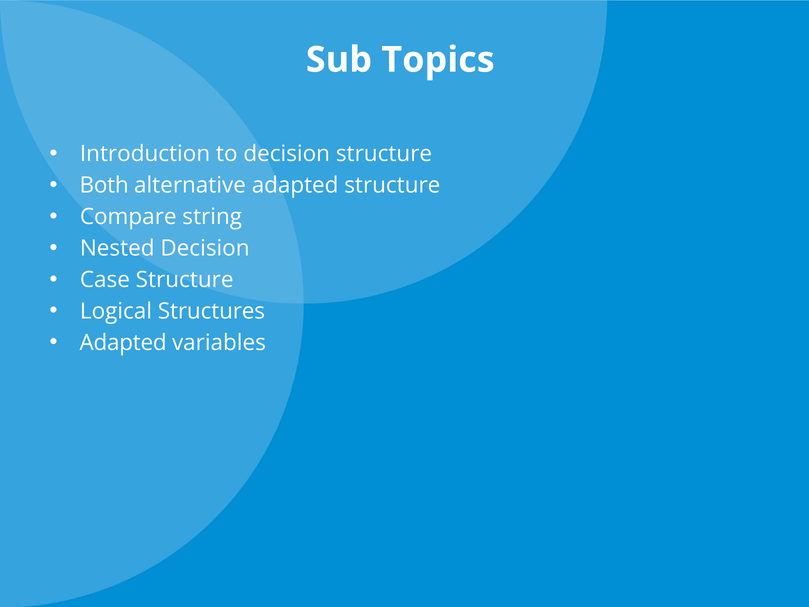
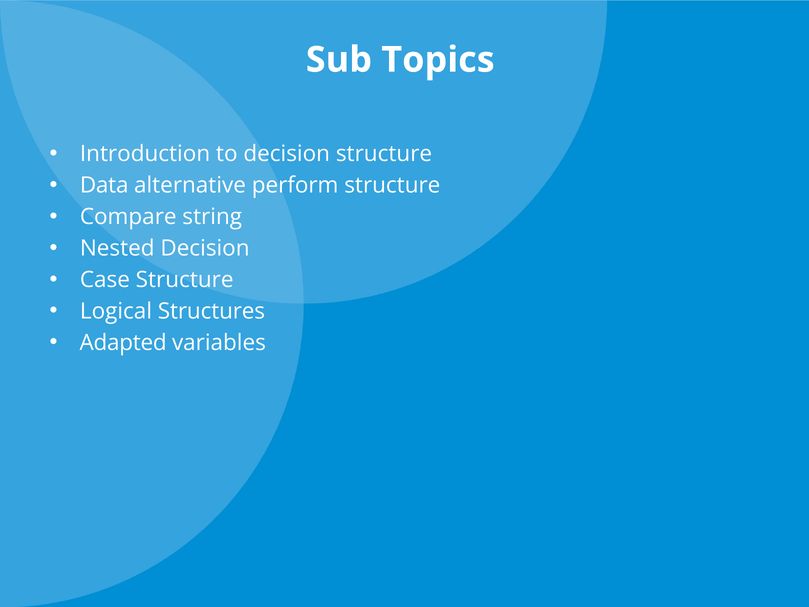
Both: Both -> Data (104, 185)
alternative adapted: adapted -> perform (295, 185)
